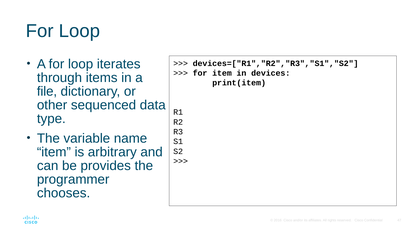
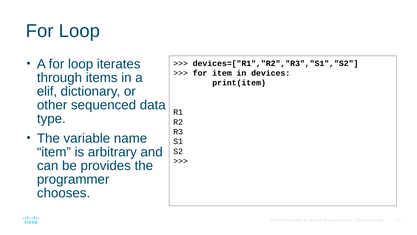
file: file -> elif (47, 91)
